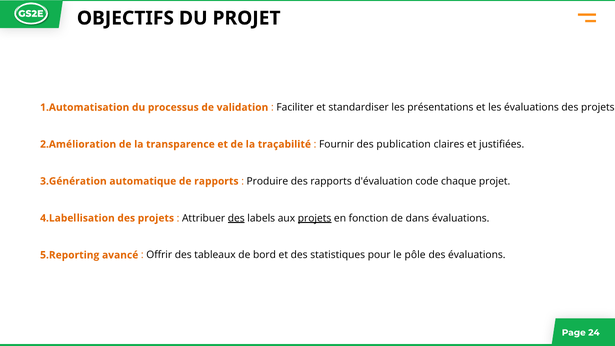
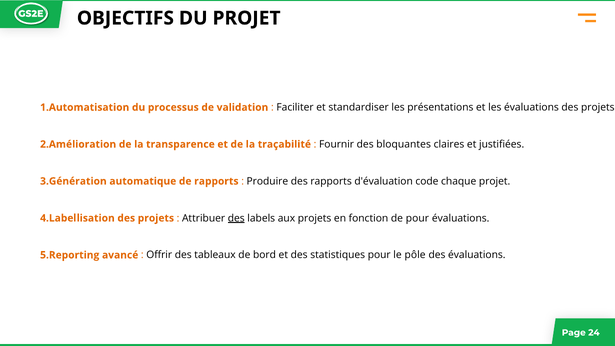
publication: publication -> bloquantes (404, 144)
projets underline: present -> none (315, 218)
de dans: dans -> pour (417, 218)
